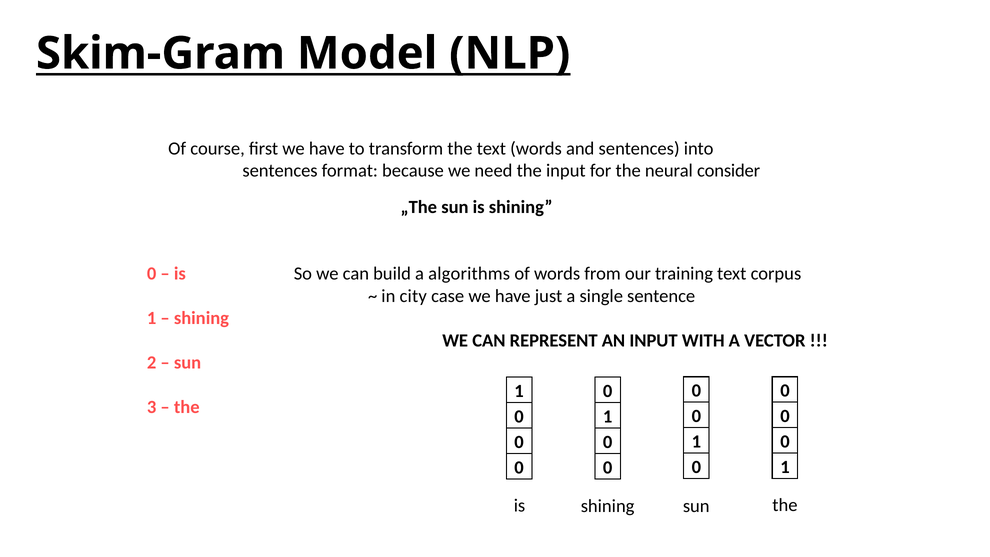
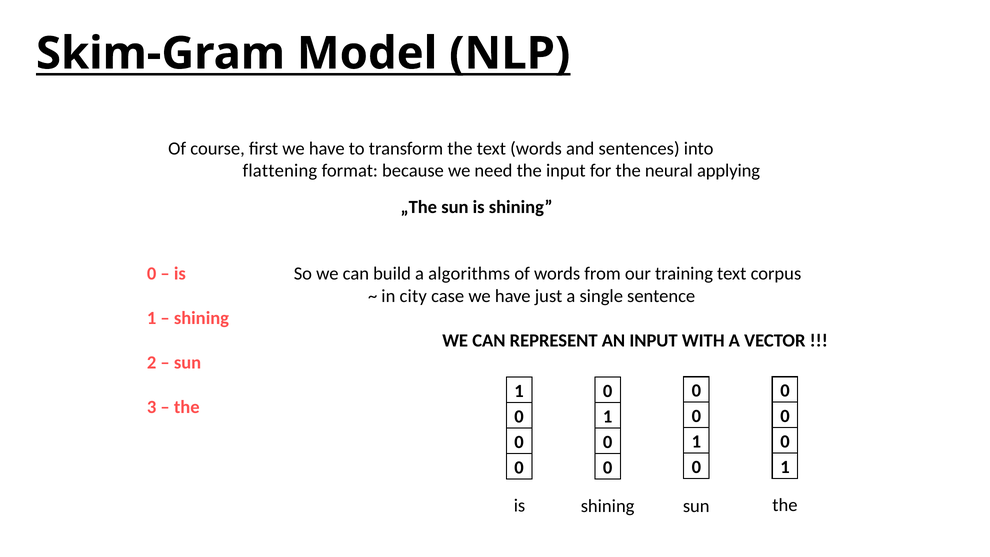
sentences: sentences -> flattening (280, 171)
consider: consider -> applying (729, 171)
